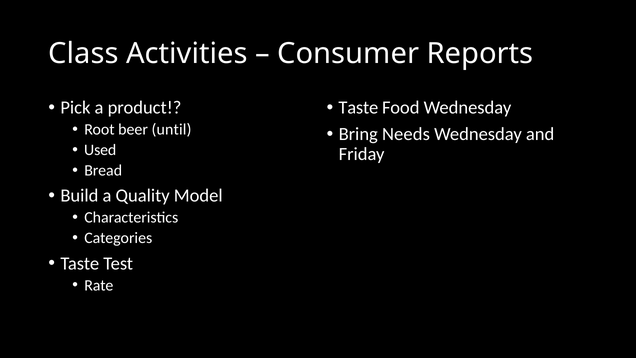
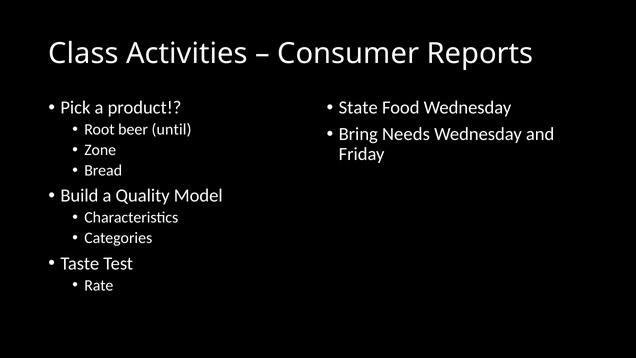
Taste: Taste -> State (358, 108)
Used: Used -> Zone (100, 150)
